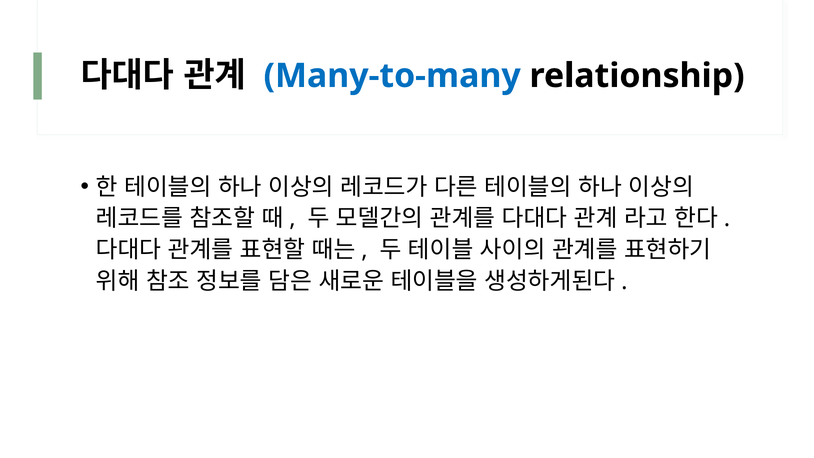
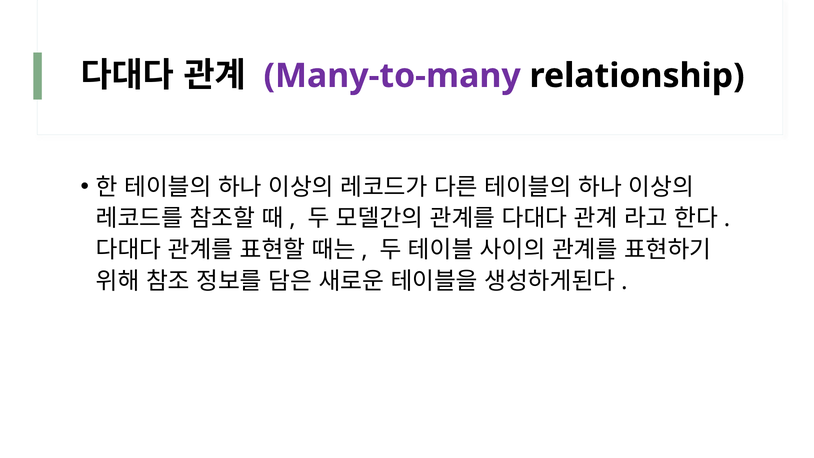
Many-to-many colour: blue -> purple (392, 76)
